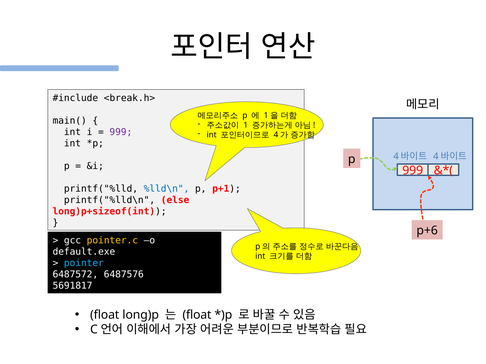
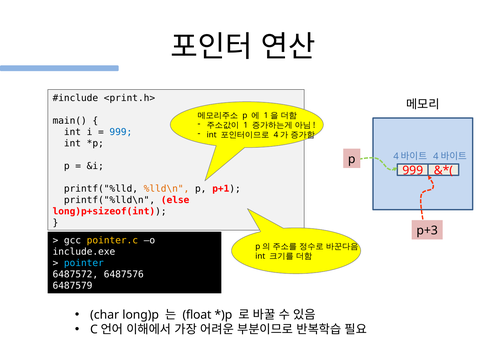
<break.h>: <break.h> -> <print.h> (129, 98)
999 colour: purple -> blue (121, 132)
%lld\n colour: blue -> orange (167, 189)
p+6: p+6 -> p+3 (427, 231)
default.exe: default.exe -> include.exe (84, 252)
5691817: 5691817 -> 6487579 (73, 286)
float: float -> char (105, 315)
